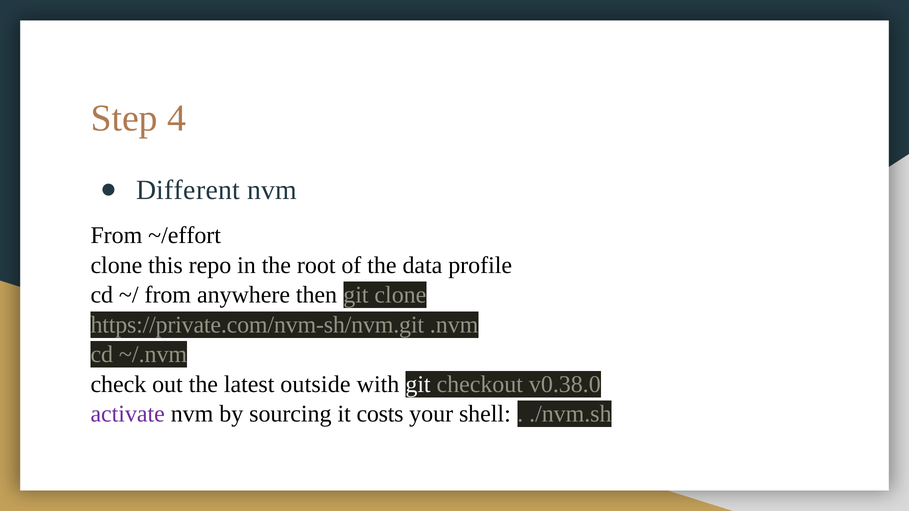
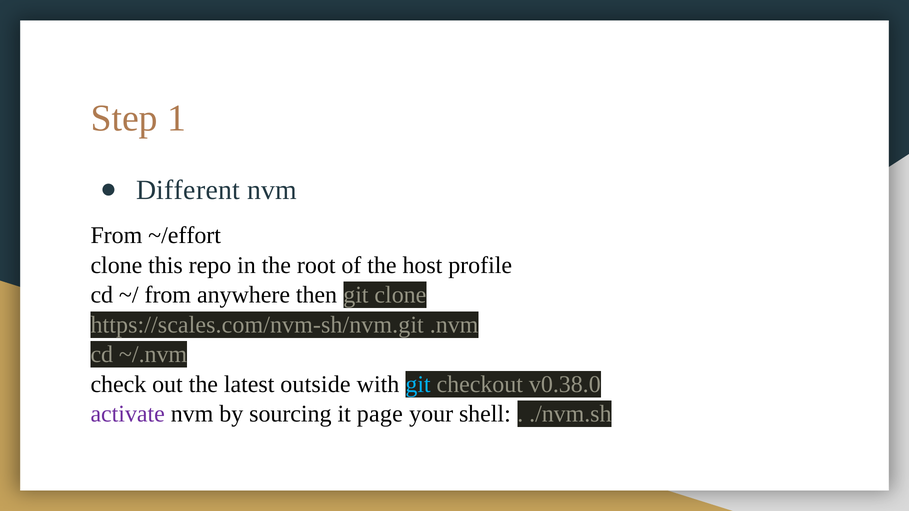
4: 4 -> 1 (177, 119)
data: data -> host (422, 265)
https://private.com/nvm-sh/nvm.git: https://private.com/nvm-sh/nvm.git -> https://scales.com/nvm-sh/nvm.git (257, 325)
git colour: white -> light blue (418, 385)
costs: costs -> page (380, 414)
